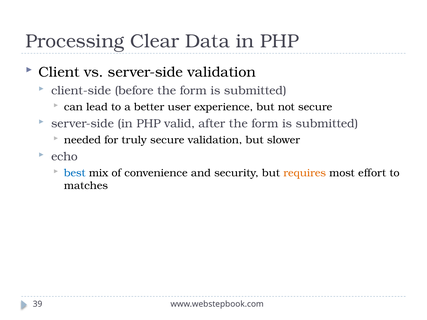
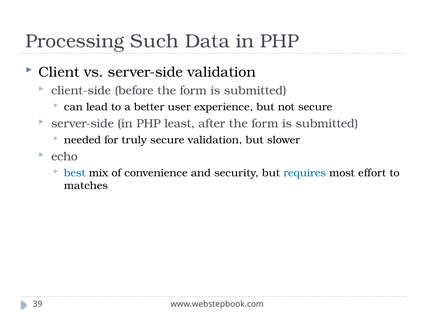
Clear: Clear -> Such (155, 41)
valid: valid -> least (180, 124)
requires colour: orange -> blue (305, 173)
